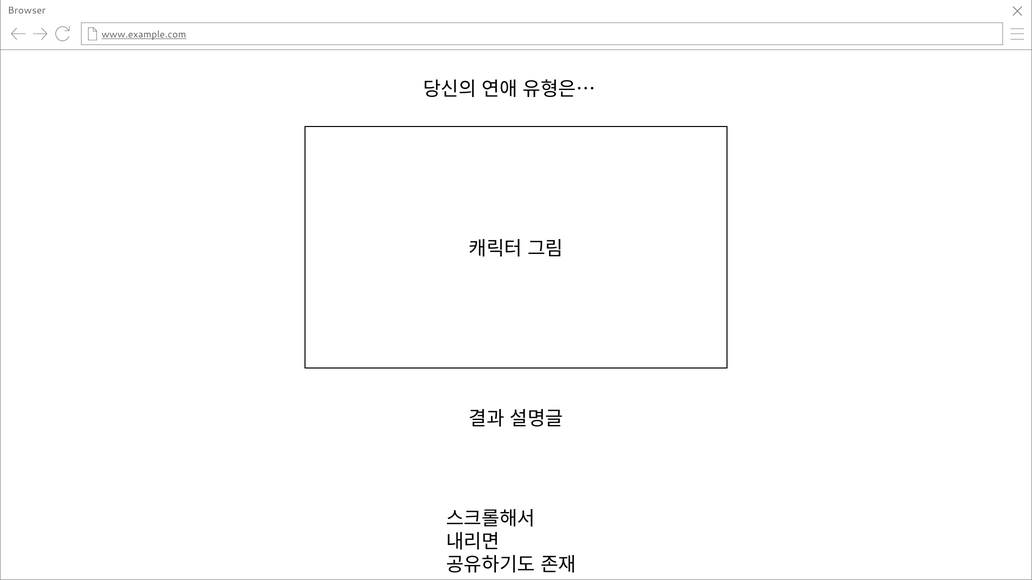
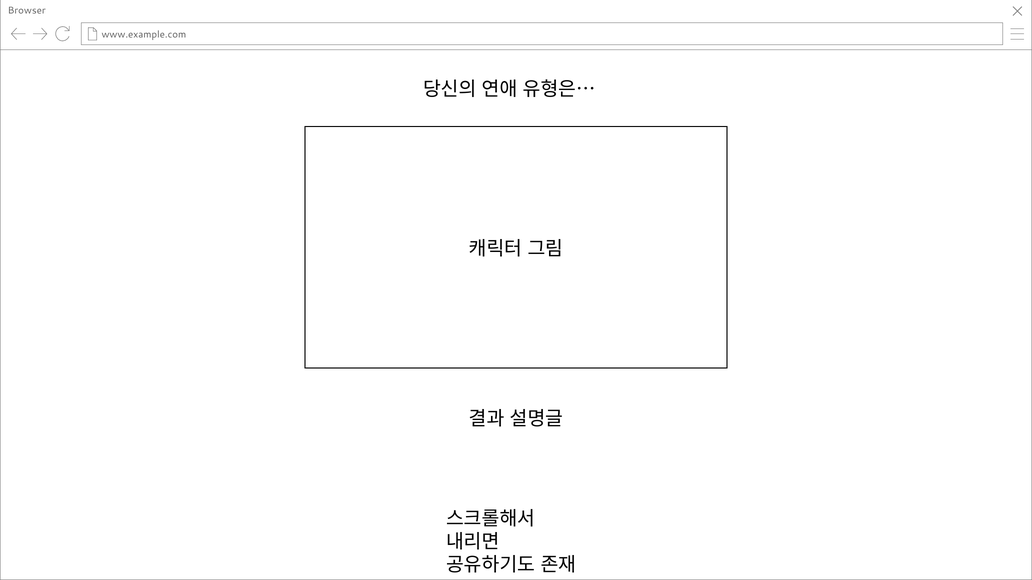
www.example.com underline: present -> none (144, 34)
